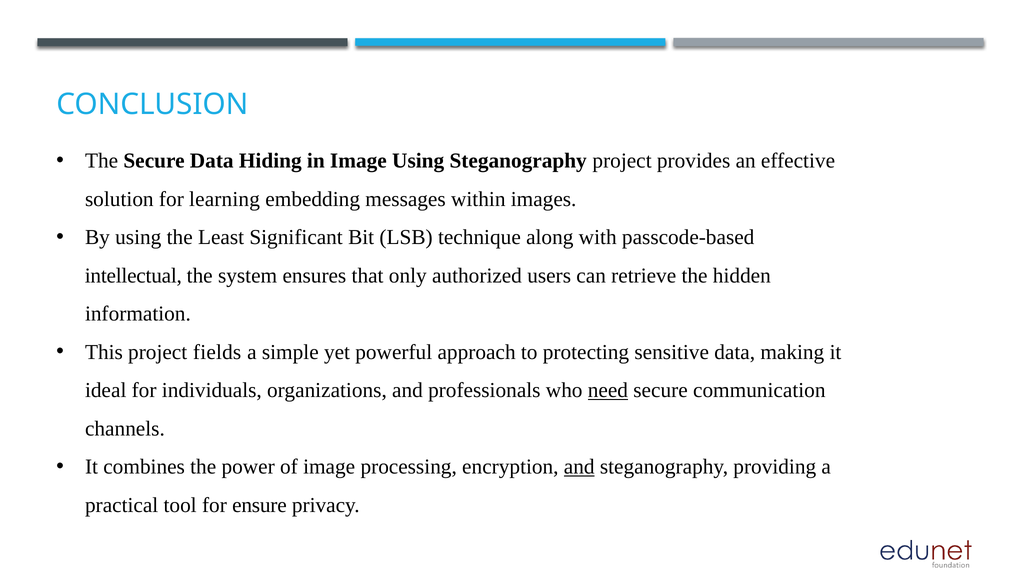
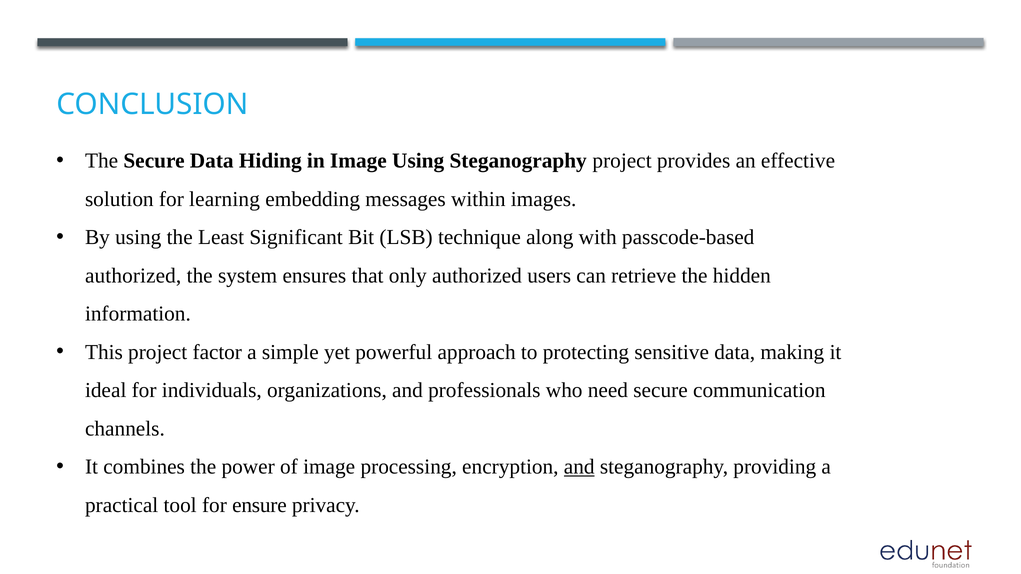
intellectual: intellectual -> authorized (133, 276)
fields: fields -> factor (217, 352)
need underline: present -> none (608, 391)
